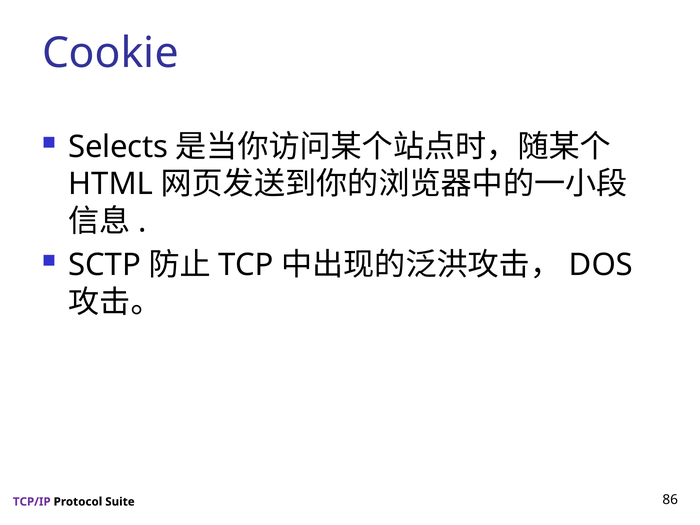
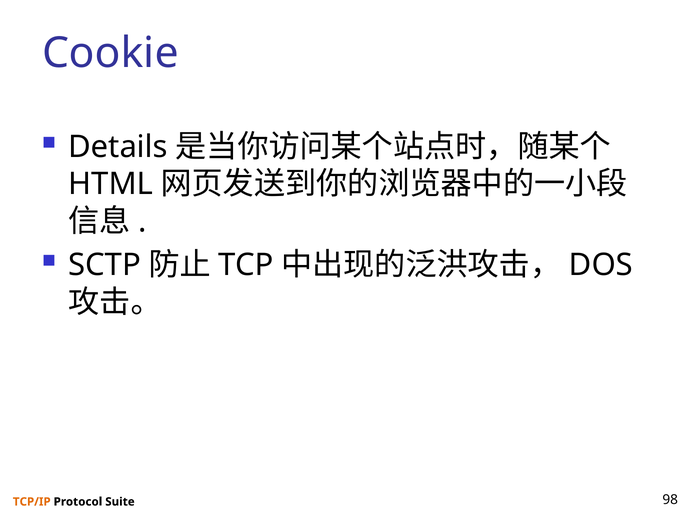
Selects: Selects -> Details (118, 147)
TCP/IP colour: purple -> orange (32, 502)
86: 86 -> 98 (670, 500)
